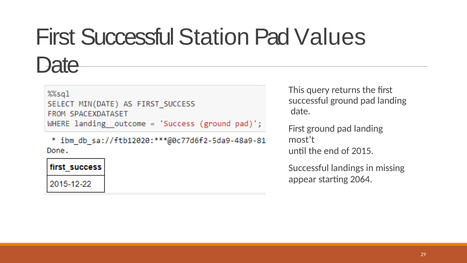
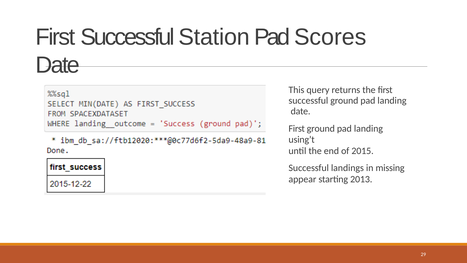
Values: Values -> Scores (330, 37)
most’t: most’t -> using’t (302, 140)
2064: 2064 -> 2013 (361, 179)
